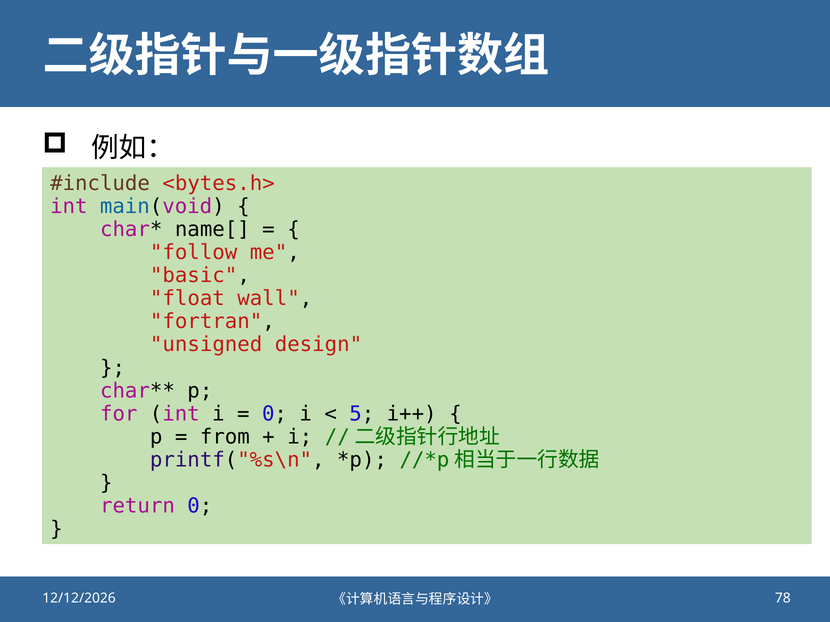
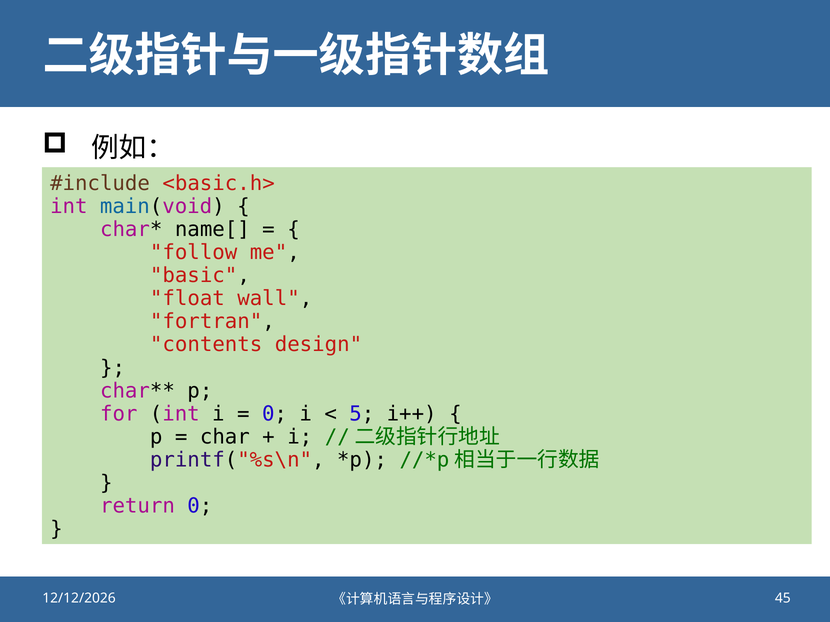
<bytes.h>: <bytes.h> -> <basic.h> (219, 183)
unsigned: unsigned -> contents (206, 345)
from: from -> char (225, 437)
78: 78 -> 45 (783, 599)
